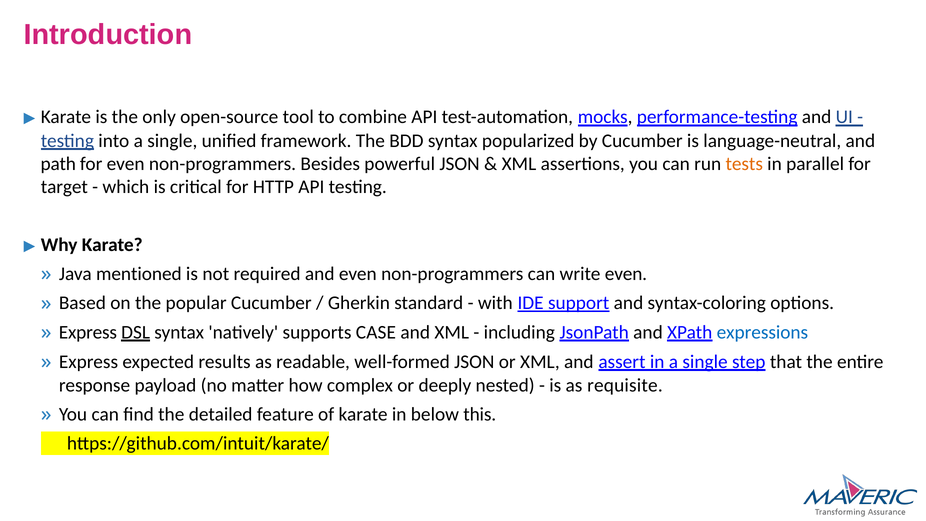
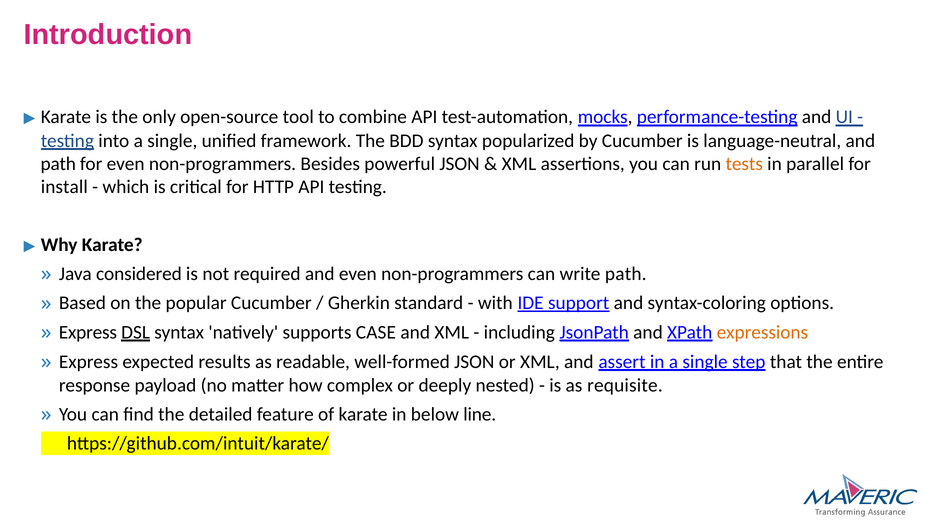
target: target -> install (64, 187)
mentioned: mentioned -> considered (139, 274)
write even: even -> path (626, 274)
expressions colour: blue -> orange (762, 332)
this: this -> line (480, 414)
